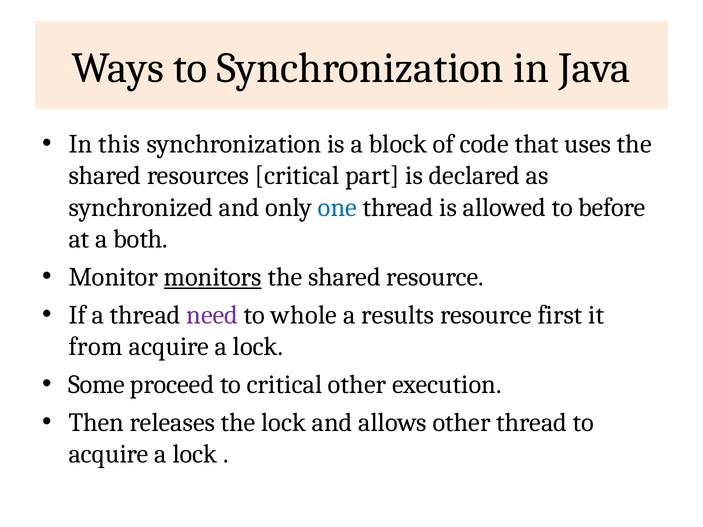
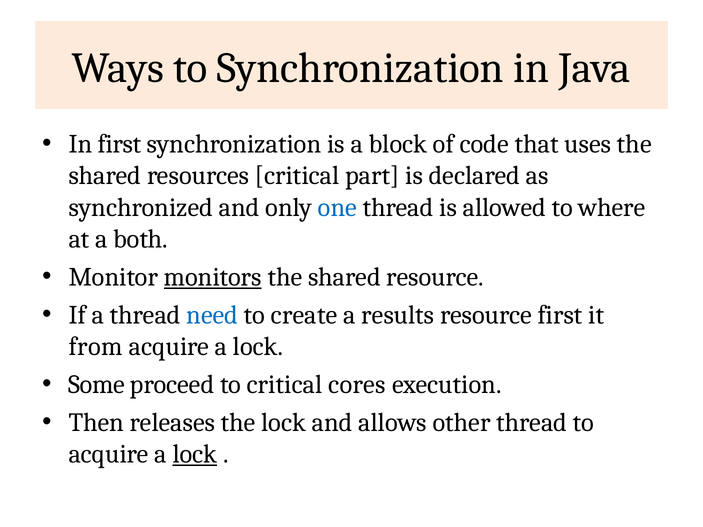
In this: this -> first (120, 144)
before: before -> where (612, 208)
need colour: purple -> blue (212, 315)
whole: whole -> create (304, 315)
critical other: other -> cores (357, 385)
lock underline: none -> present (195, 454)
